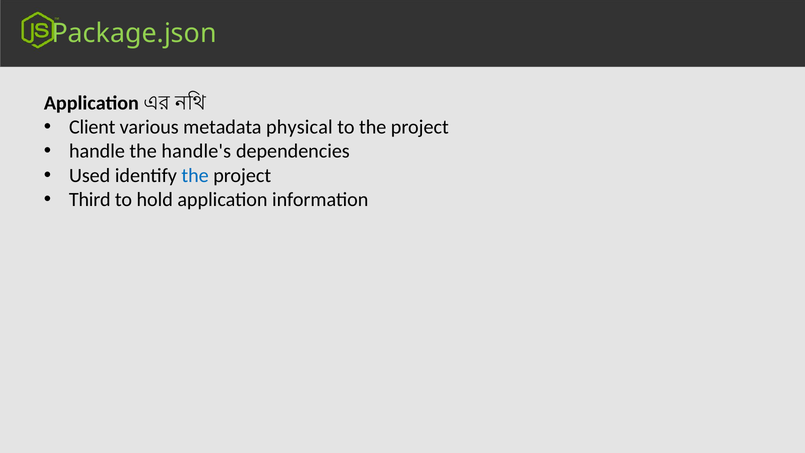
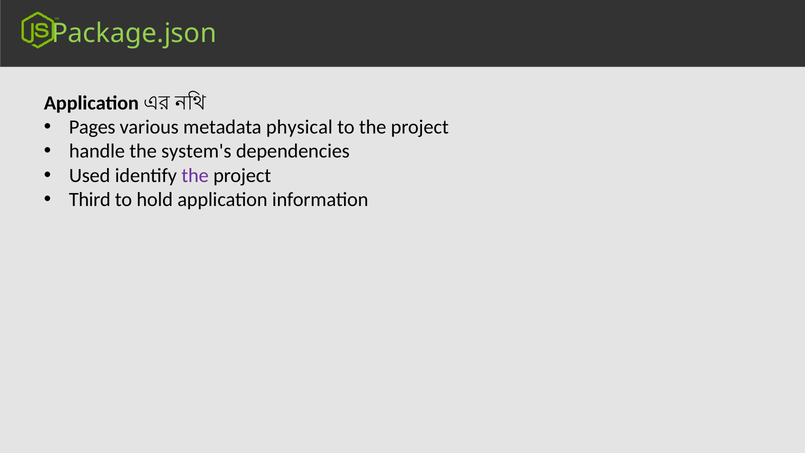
Client: Client -> Pages (92, 127)
handle's: handle's -> system's (196, 151)
the colour: blue -> purple (195, 175)
